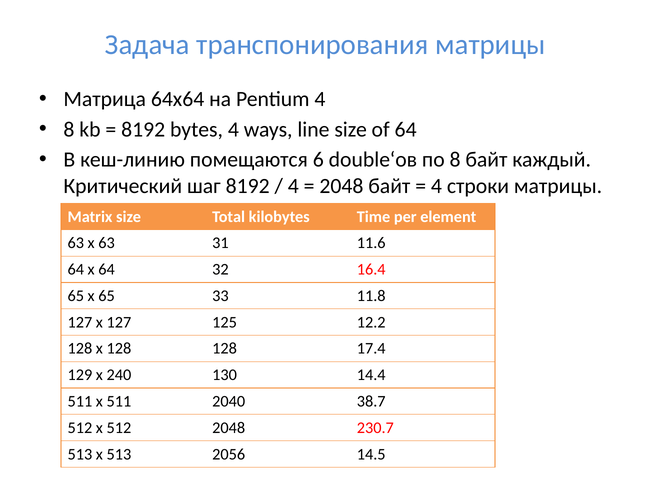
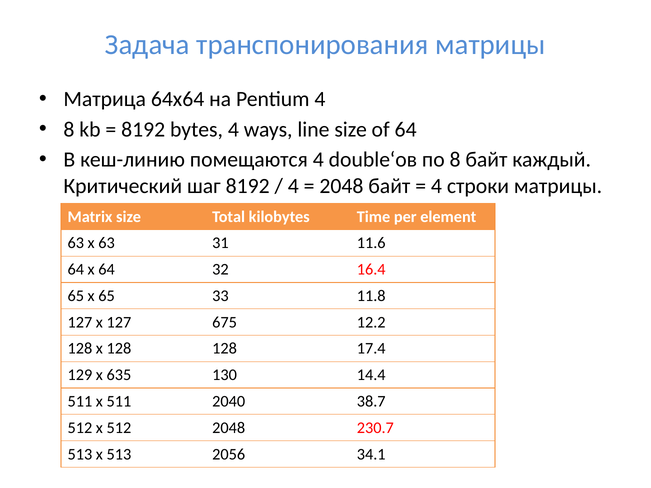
помещаются 6: 6 -> 4 (318, 160)
125: 125 -> 675 (225, 322)
240: 240 -> 635 (119, 375)
14.5: 14.5 -> 34.1 (371, 454)
